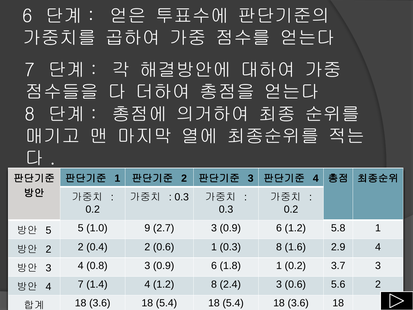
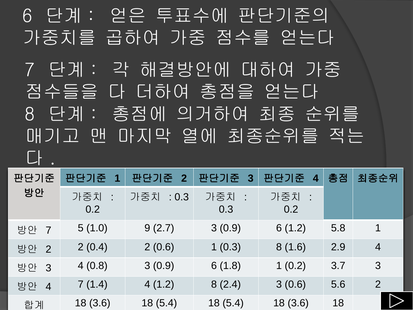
5: 5 -> 7 (49, 230)
